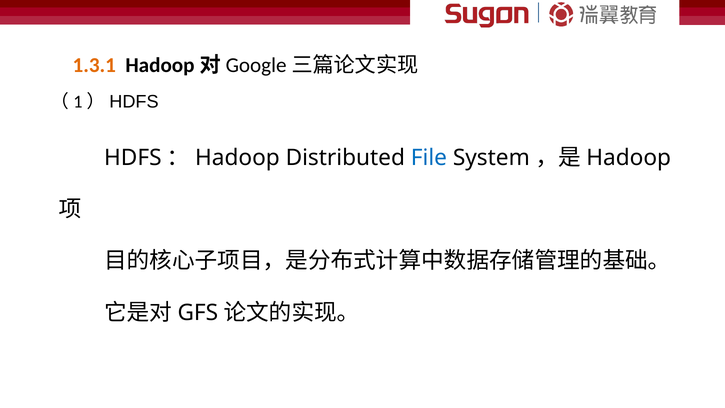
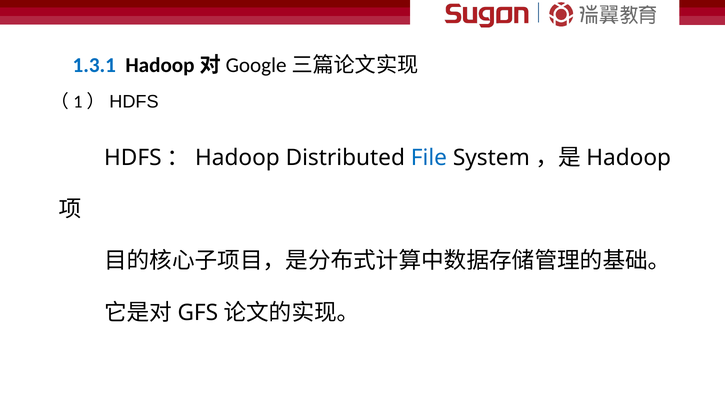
1.3.1 colour: orange -> blue (94, 65)
